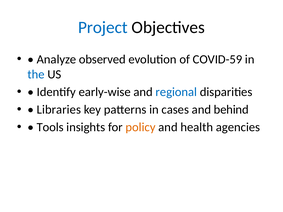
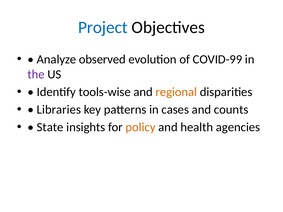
COVID-59: COVID-59 -> COVID-99 (217, 59)
the colour: blue -> purple (36, 74)
early-wise: early-wise -> tools-wise (105, 92)
regional colour: blue -> orange (176, 92)
behind: behind -> counts (231, 110)
Tools: Tools -> State (50, 127)
